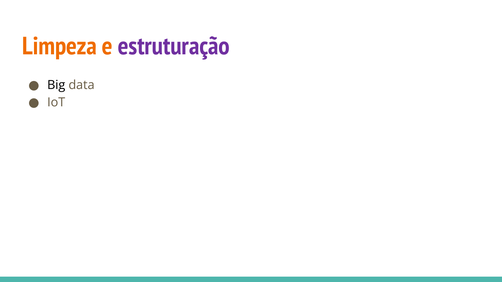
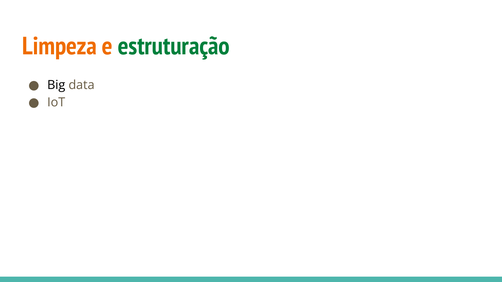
estruturação colour: purple -> green (174, 46)
